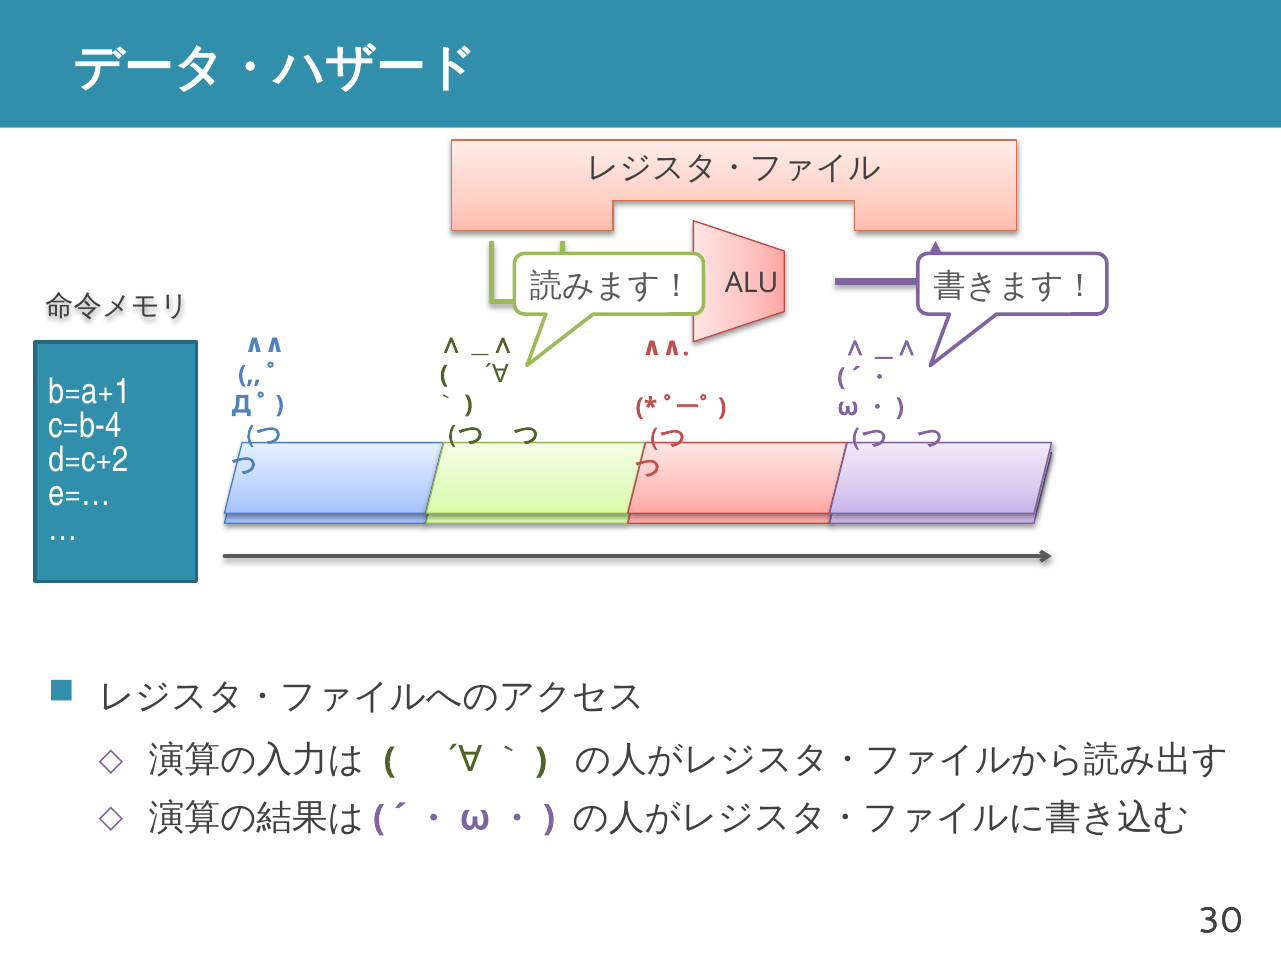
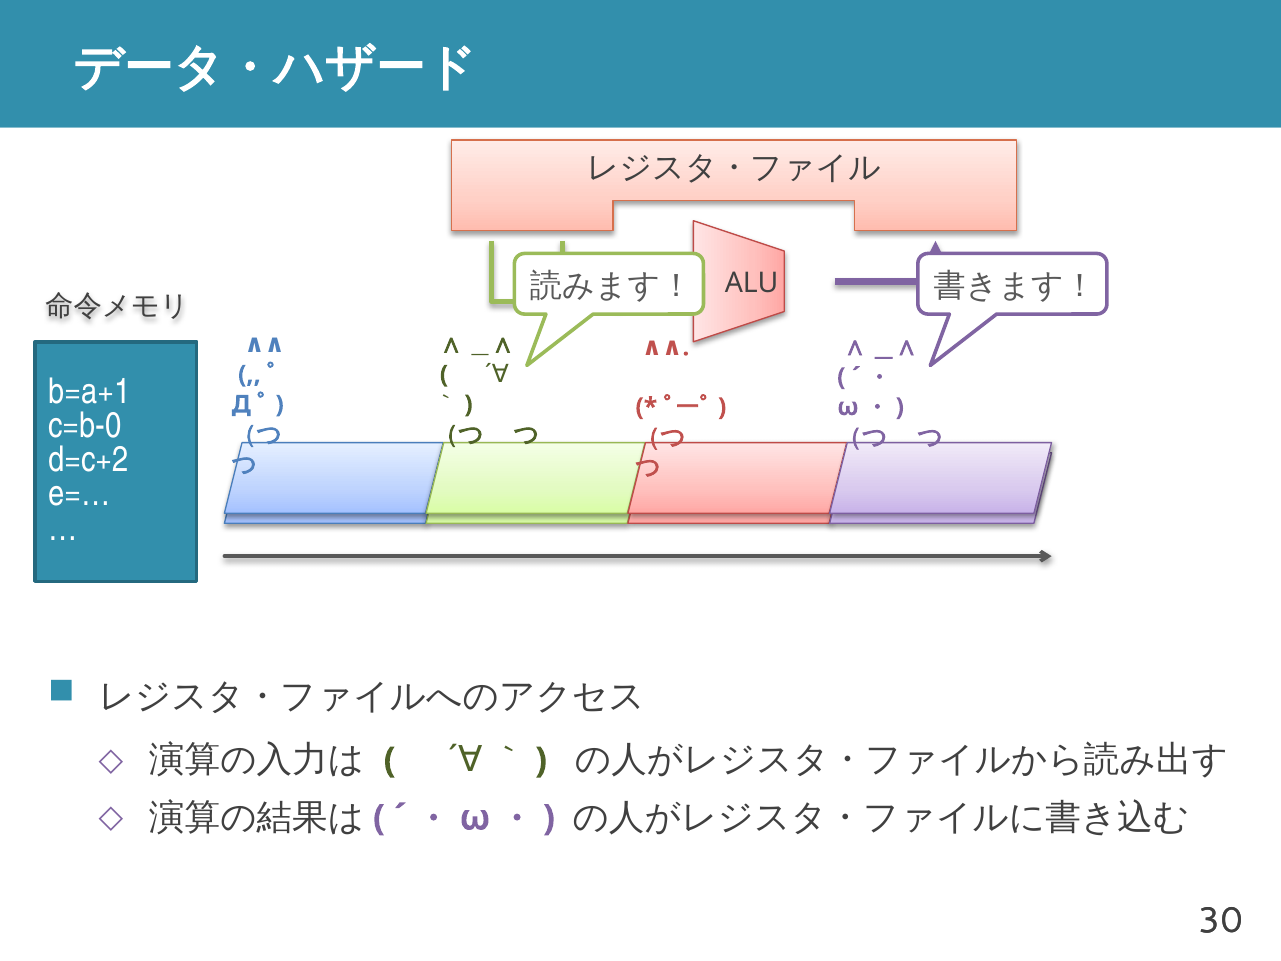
c=b-4: c=b-4 -> c=b-0 (85, 426)
